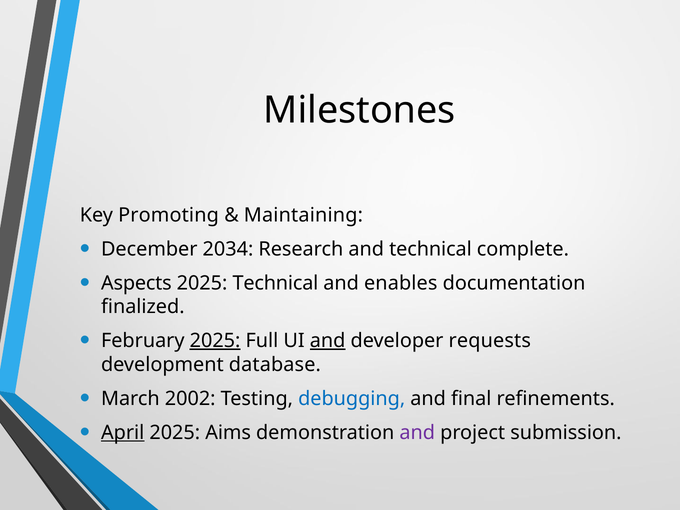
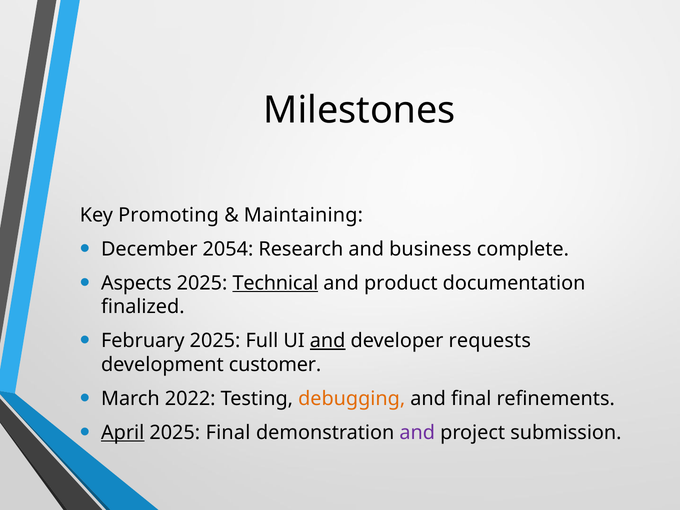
2034: 2034 -> 2054 (228, 249)
and technical: technical -> business (430, 249)
Technical underline: none -> present (275, 283)
enables: enables -> product (401, 283)
2025 underline: present -> none (215, 341)
database: database -> customer (275, 365)
2002: 2002 -> 2022 (190, 399)
debugging colour: blue -> orange (352, 399)
2025 Aims: Aims -> Final (228, 433)
